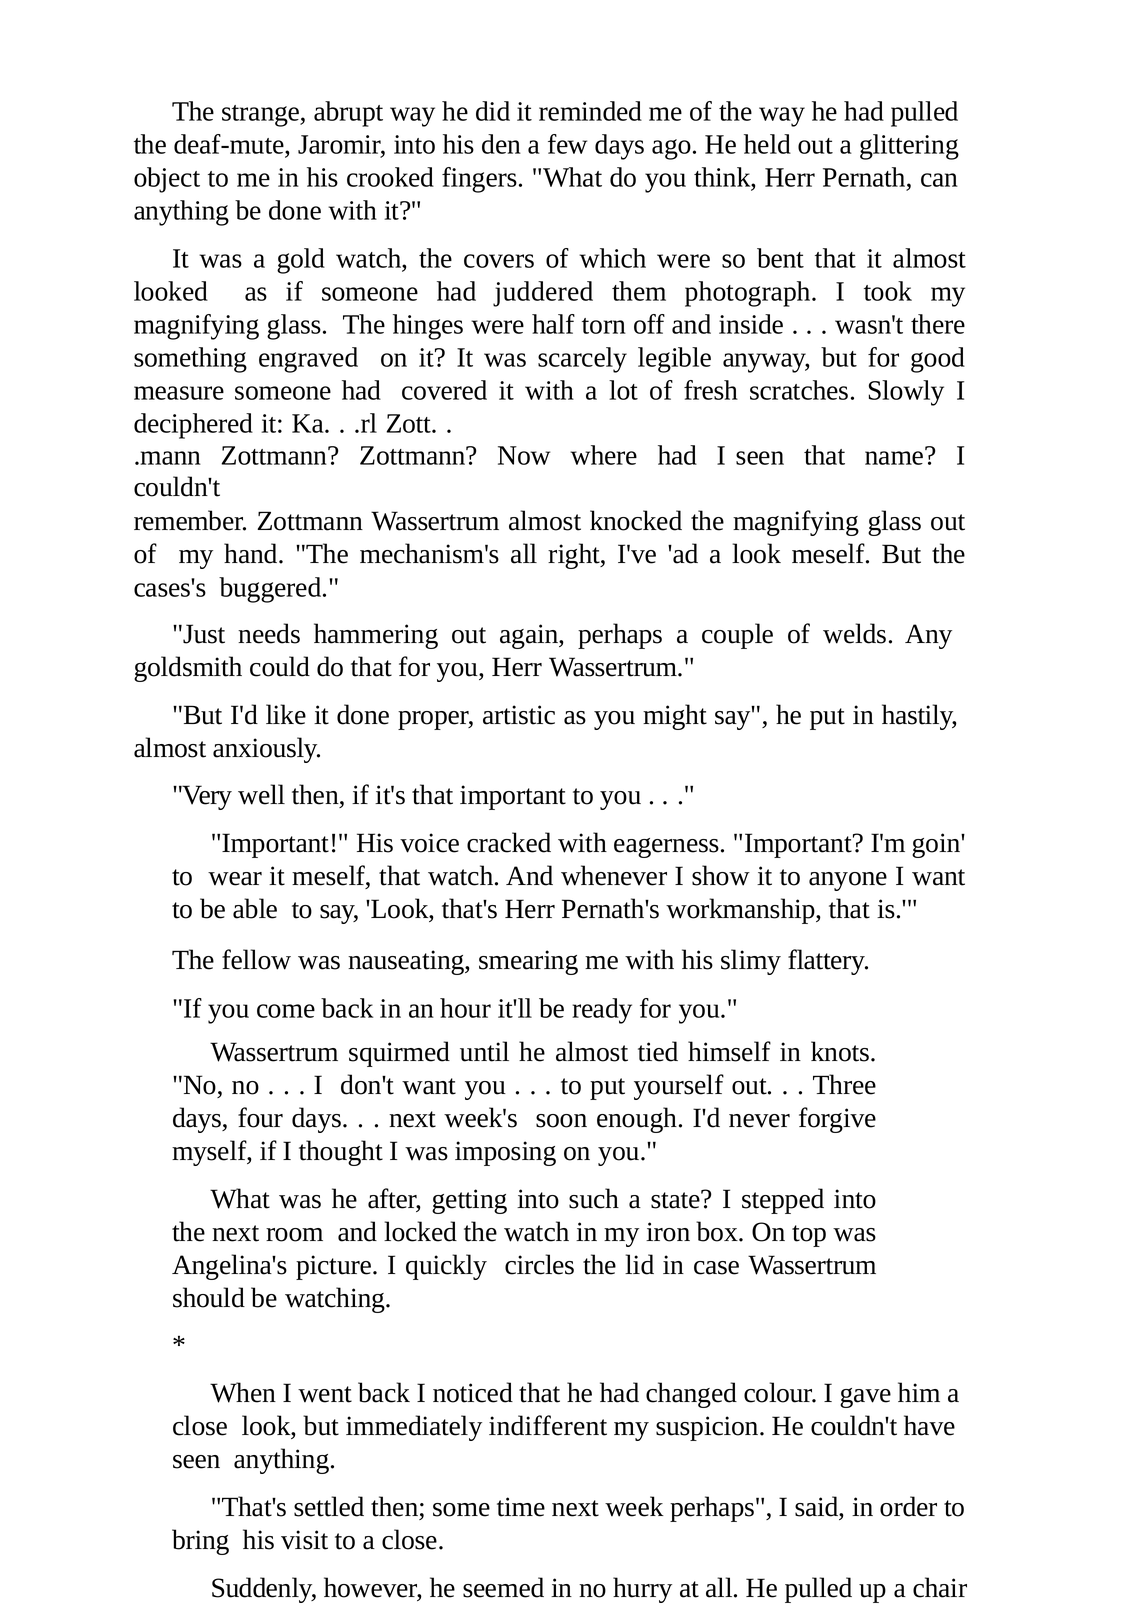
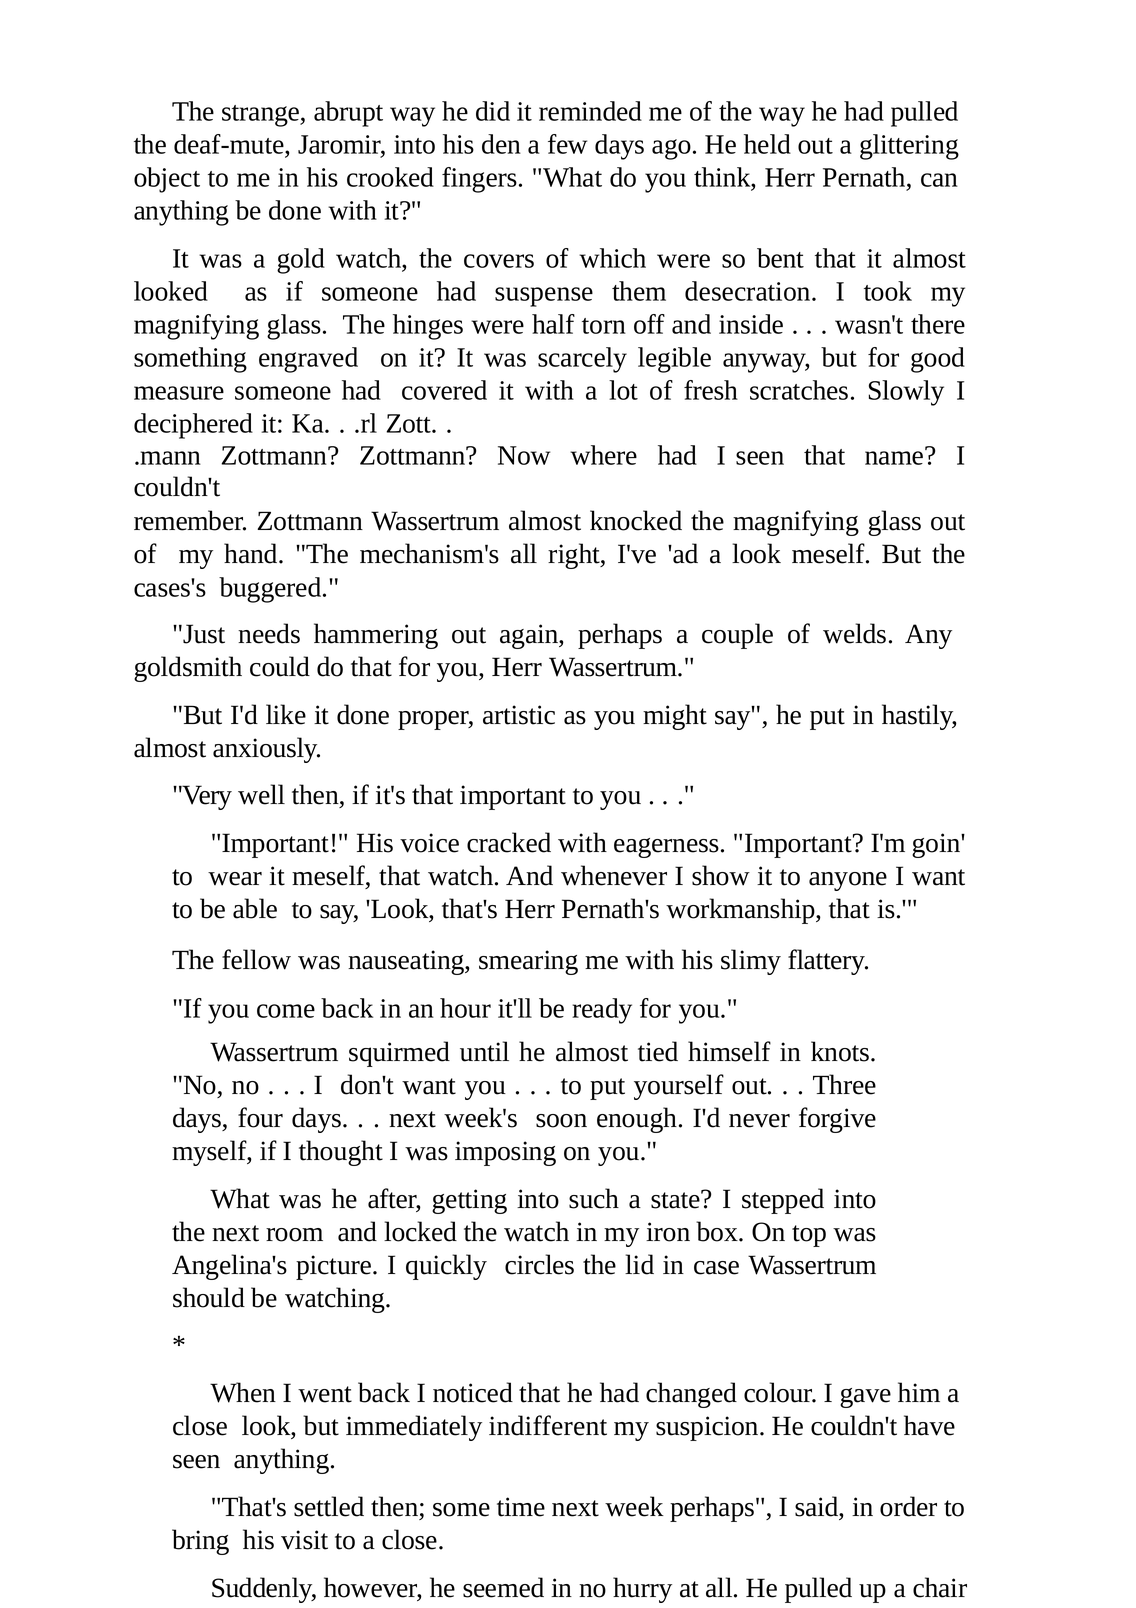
juddered: juddered -> suspense (544, 292)
photograph: photograph -> desecration (751, 292)
